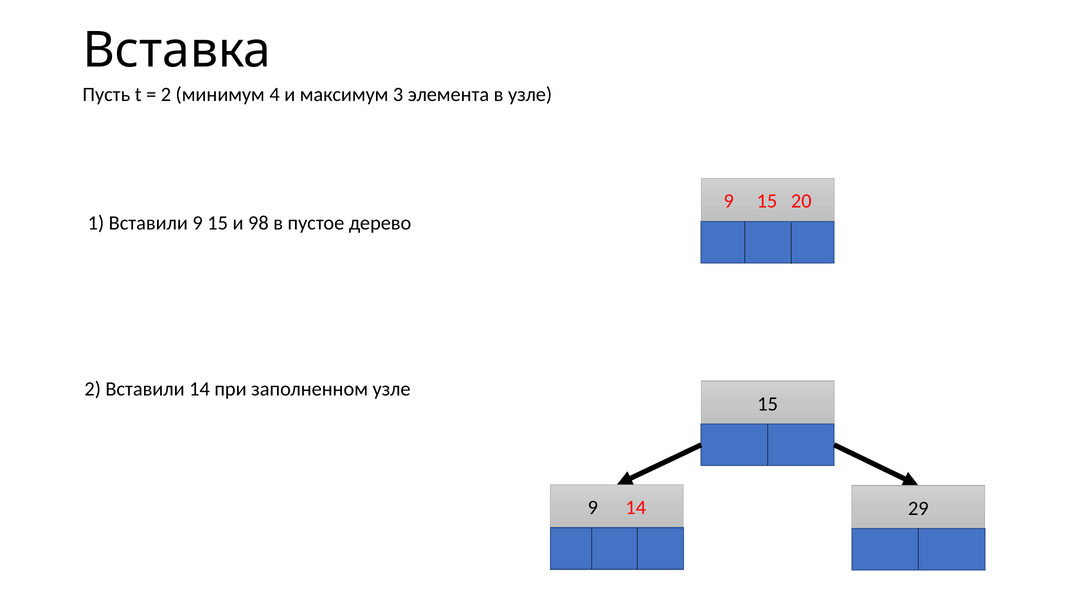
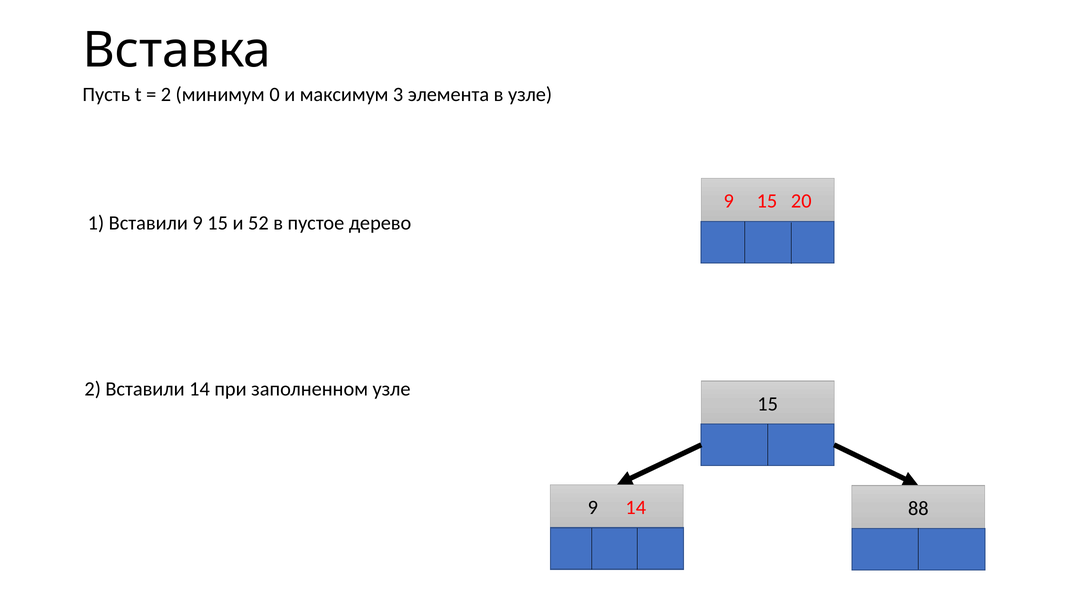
4: 4 -> 0 (275, 94)
98: 98 -> 52 (258, 223)
29: 29 -> 88 (918, 508)
